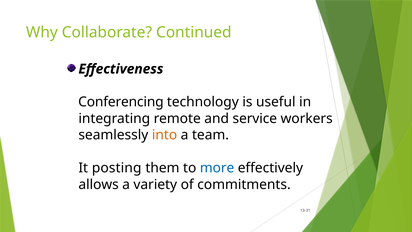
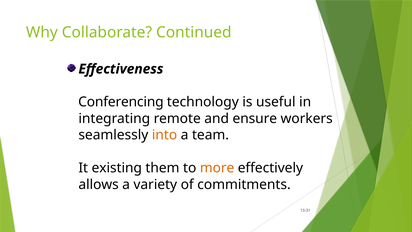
service: service -> ensure (255, 118)
posting: posting -> existing (117, 168)
more colour: blue -> orange (217, 168)
